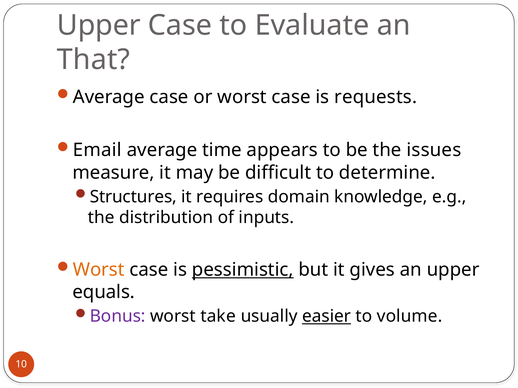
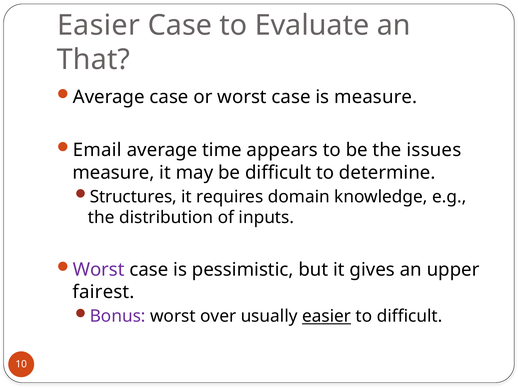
Upper: Upper -> Easier (98, 25)
is requests: requests -> measure (376, 97)
Worst colour: orange -> purple (99, 270)
pessimistic underline: present -> none (243, 270)
equals: equals -> fairest (104, 293)
take: take -> over (218, 317)
to volume: volume -> difficult (410, 317)
